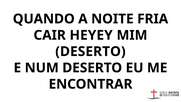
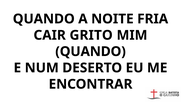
HEYEY: HEYEY -> GRITO (91, 35)
DESERTO: DESERTO -> QUANDO (91, 51)
